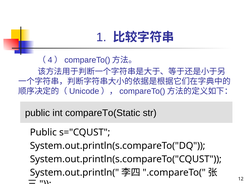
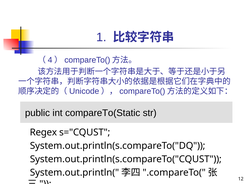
Public: Public -> Regex (43, 132)
